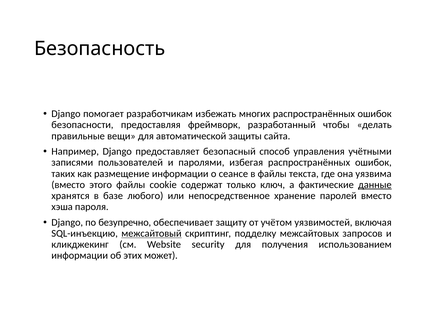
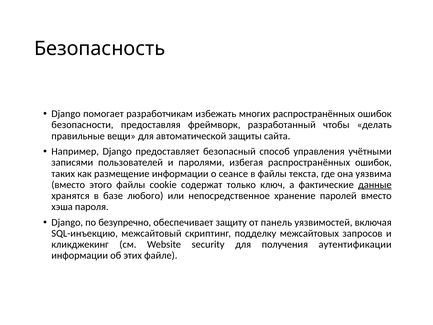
учётом: учётом -> панель (276, 222)
межсайтовый underline: present -> none (151, 233)
использованием: использованием -> аутентификации (355, 244)
может: может -> файле (161, 255)
